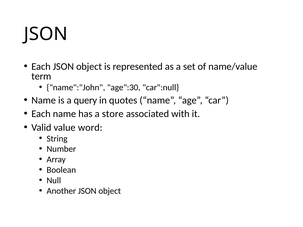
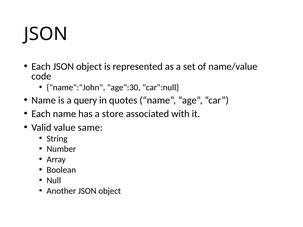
term: term -> code (41, 76)
word: word -> same (90, 128)
